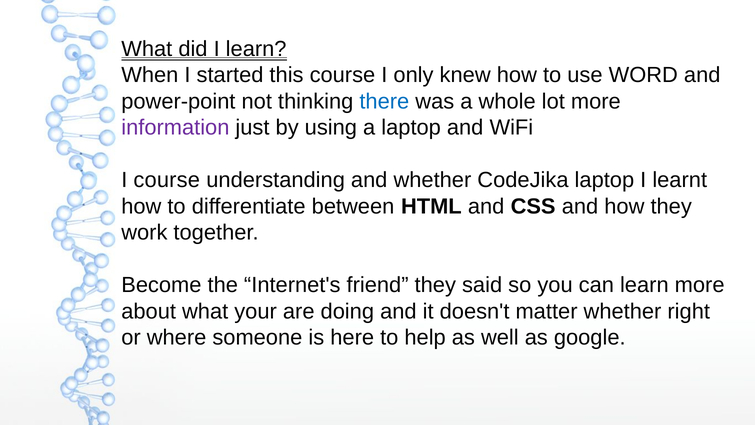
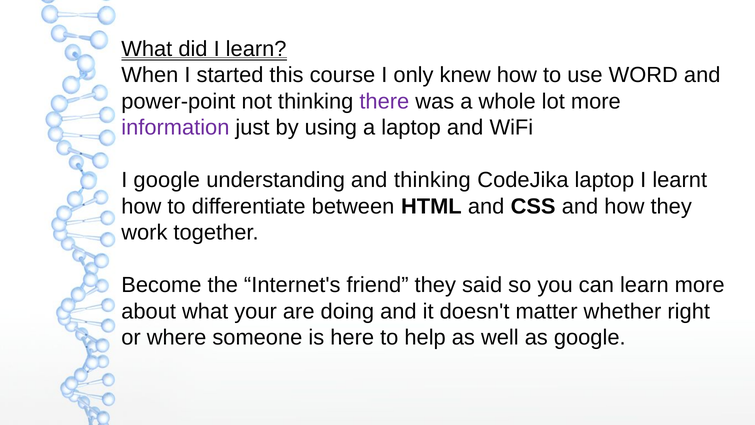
there colour: blue -> purple (384, 101)
I course: course -> google (167, 180)
and whether: whether -> thinking (432, 180)
